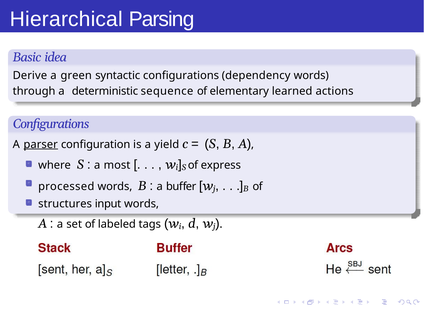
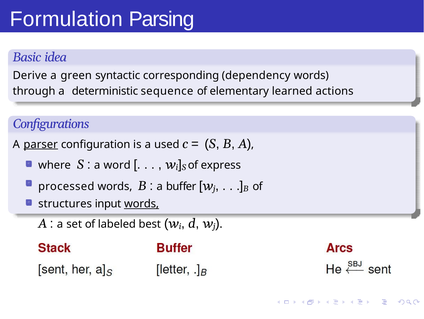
Hierarchical: Hierarchical -> Formulation (66, 19)
syntactic configurations: configurations -> corresponding (181, 75)
yield: yield -> used (167, 144)
most: most -> word (117, 165)
words underline: none -> present (142, 204)
tags: tags -> best (150, 224)
